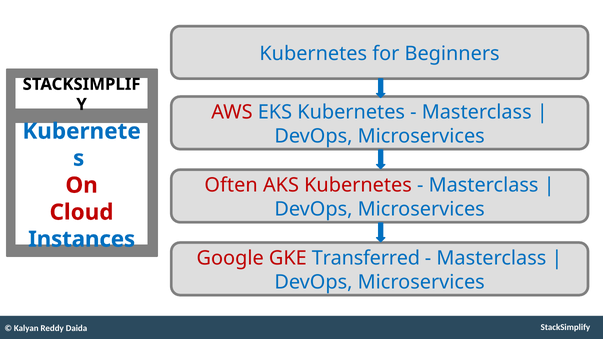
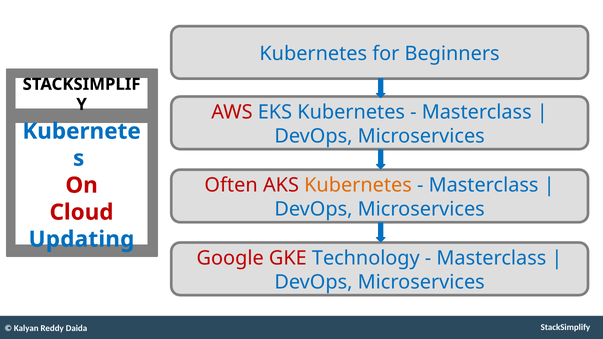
Kubernetes colour: red -> orange (358, 186)
Instances: Instances -> Updating (81, 239)
Transferred: Transferred -> Technology (366, 258)
